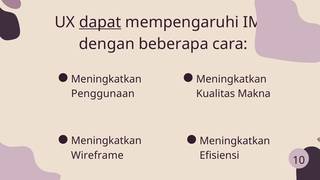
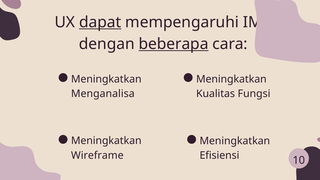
beberapa underline: none -> present (174, 44)
Penggunaan: Penggunaan -> Menganalisa (103, 94)
Makna: Makna -> Fungsi (254, 94)
